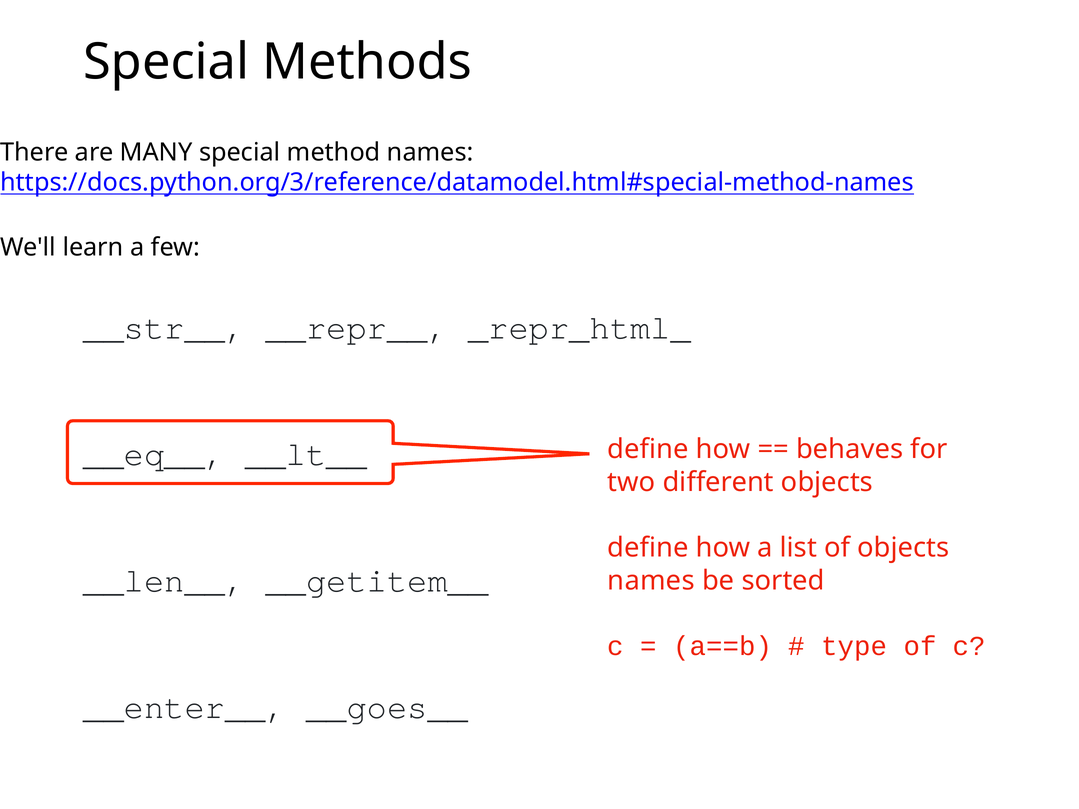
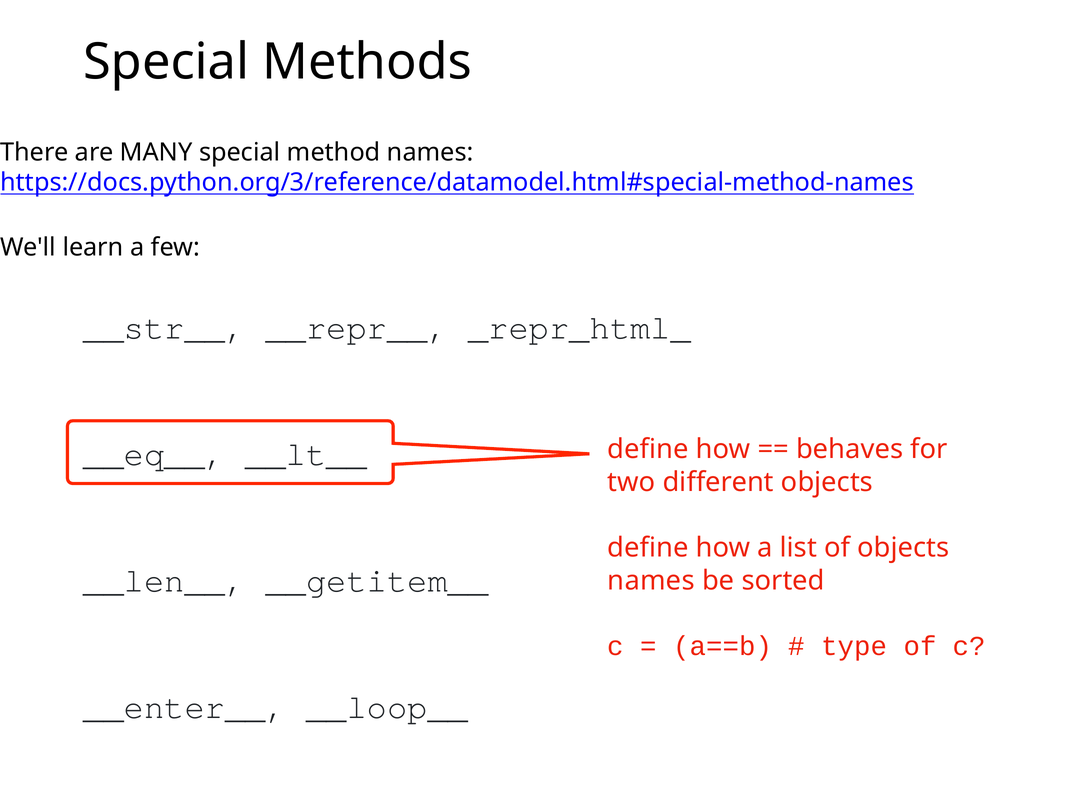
__goes__: __goes__ -> __loop__ (387, 707)
